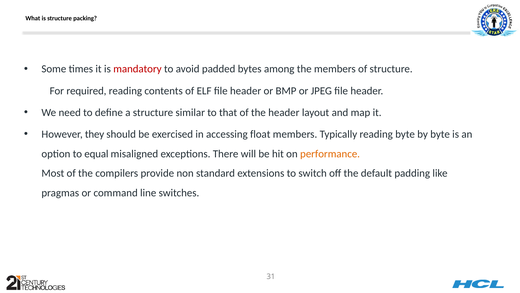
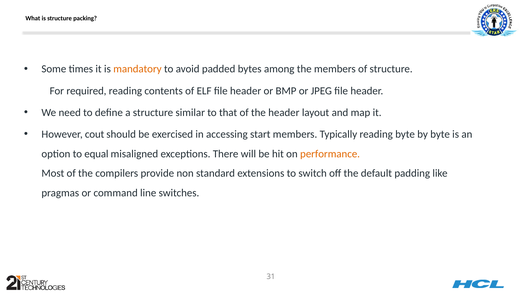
mandatory colour: red -> orange (137, 69)
they: they -> cout (95, 134)
float: float -> start (260, 134)
